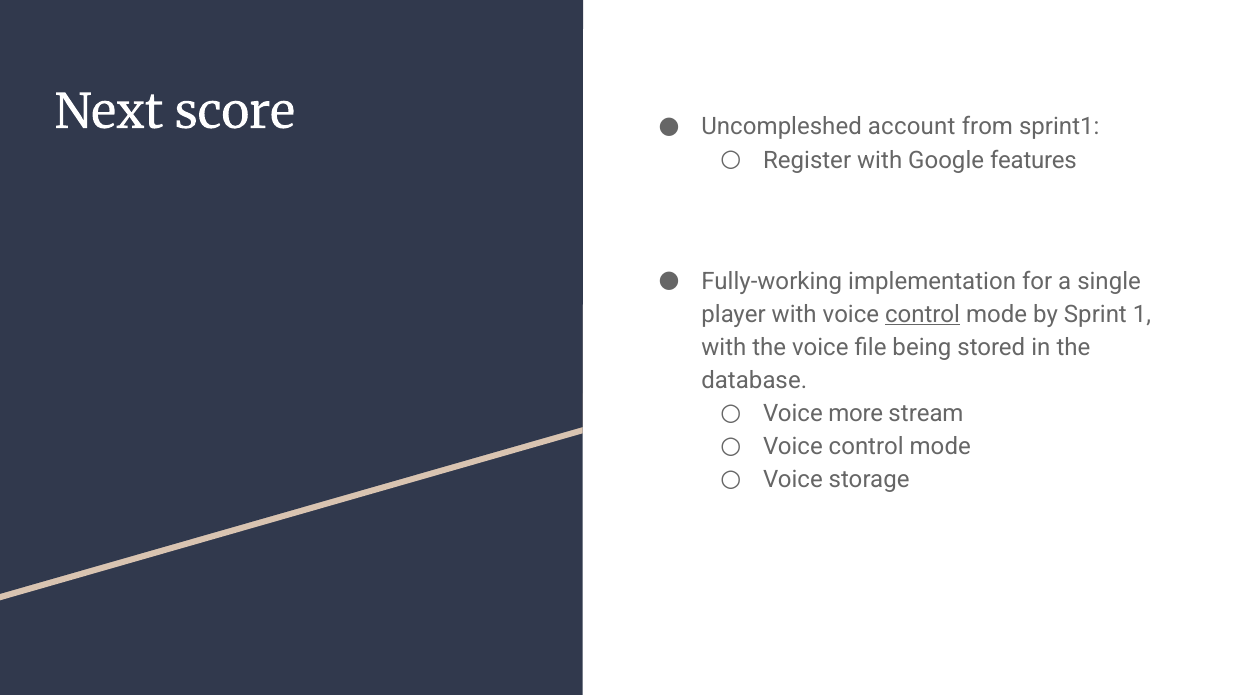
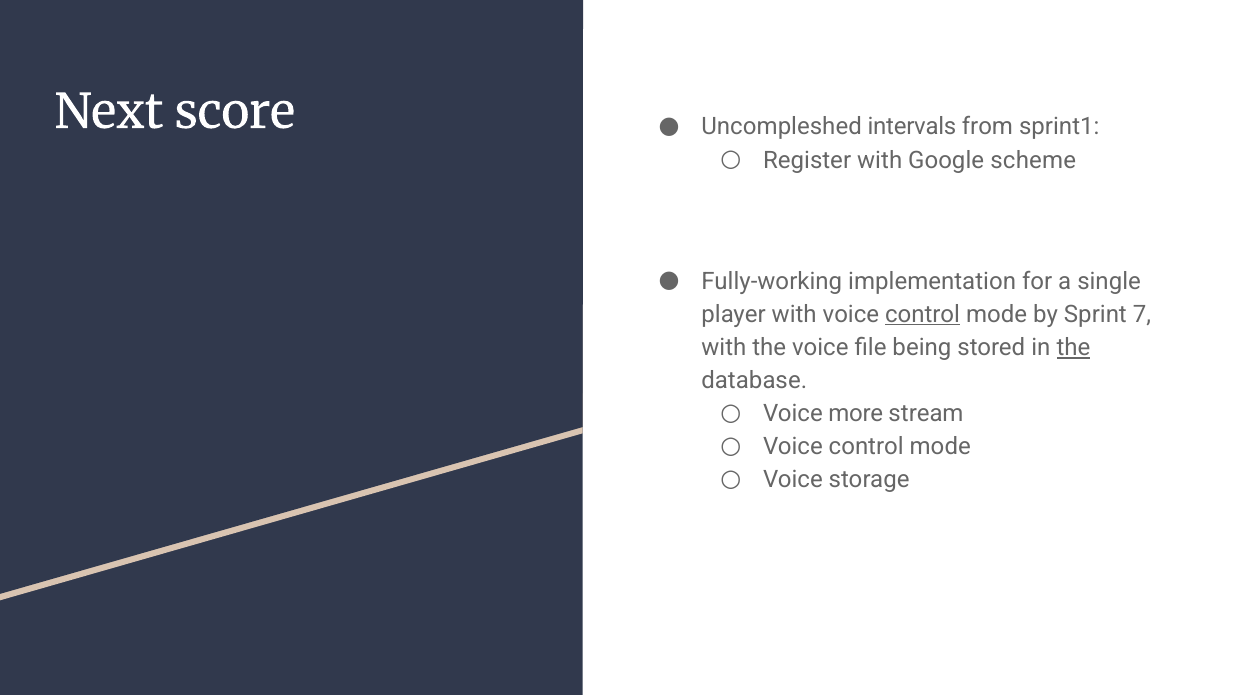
account: account -> intervals (912, 127)
features: features -> scheme (1033, 160)
1: 1 -> 7 (1142, 314)
the underline: none -> present (1073, 347)
